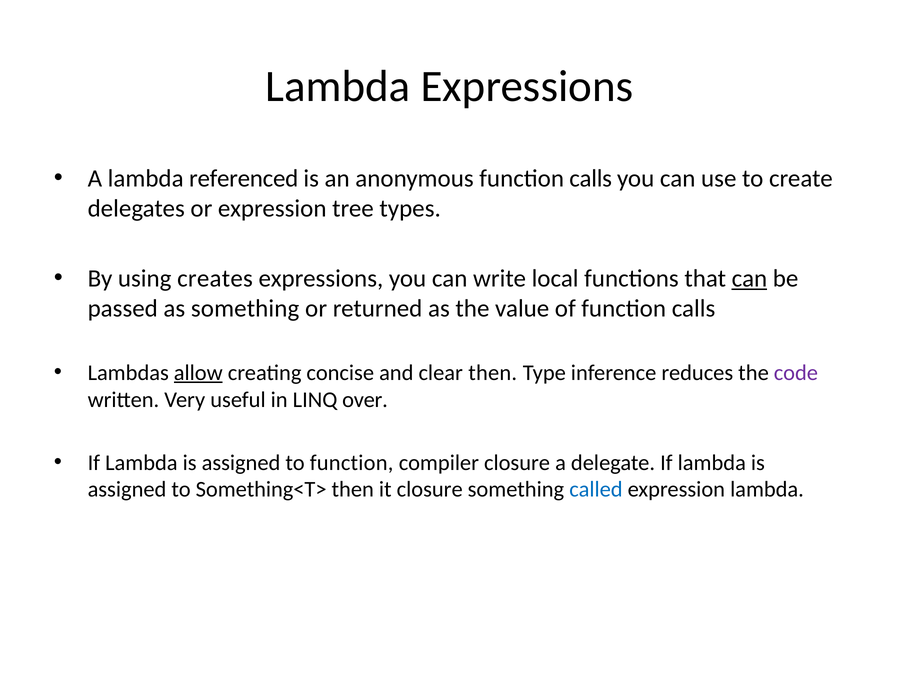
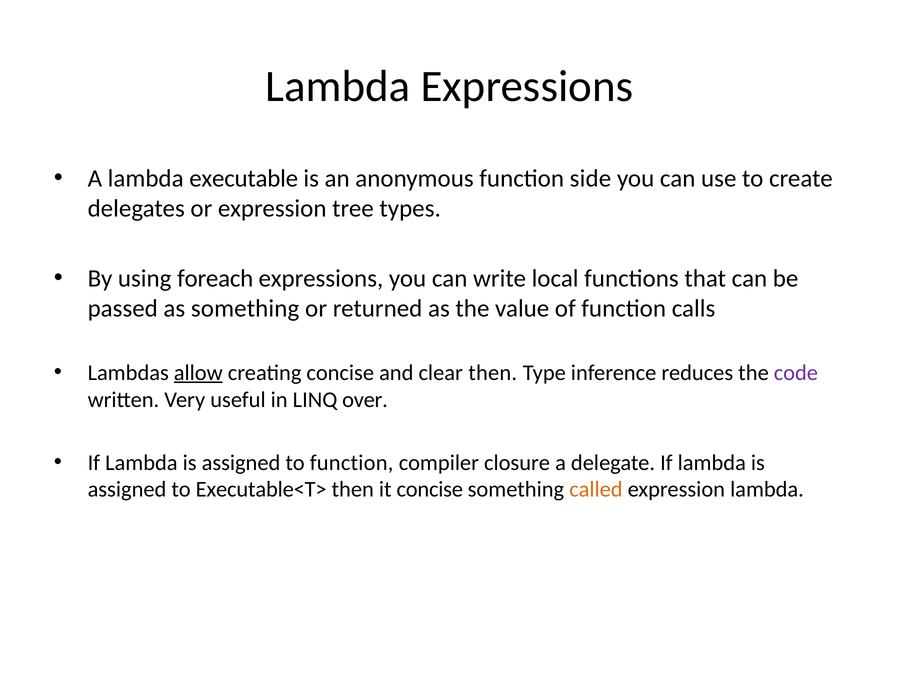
referenced: referenced -> executable (244, 179)
anonymous function calls: calls -> side (590, 179)
creates: creates -> foreach (215, 279)
can underline: present -> none (749, 279)
Something<T>: Something<T> -> Executable<T> (261, 490)
it closure: closure -> concise (430, 490)
called colour: blue -> orange (596, 490)
